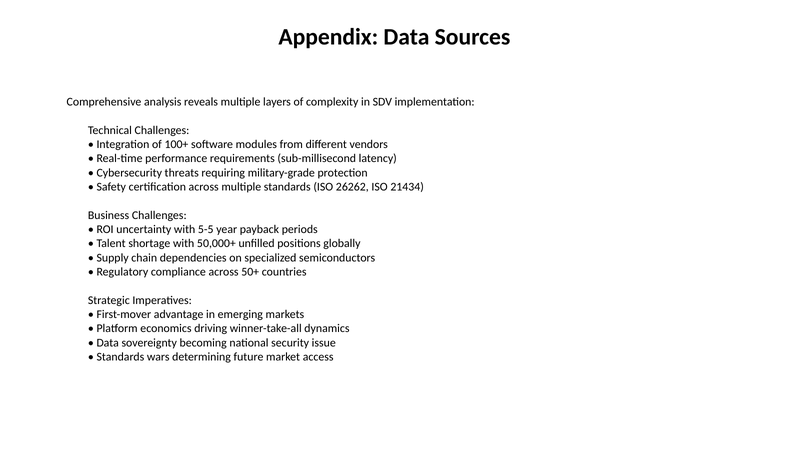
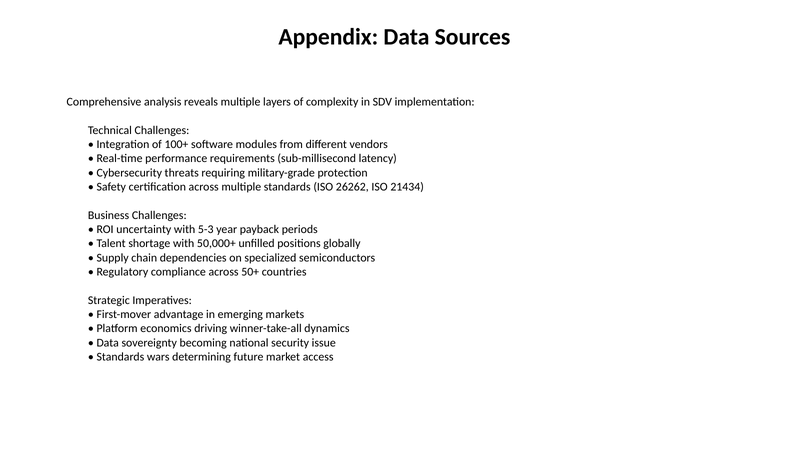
5-5: 5-5 -> 5-3 (206, 229)
